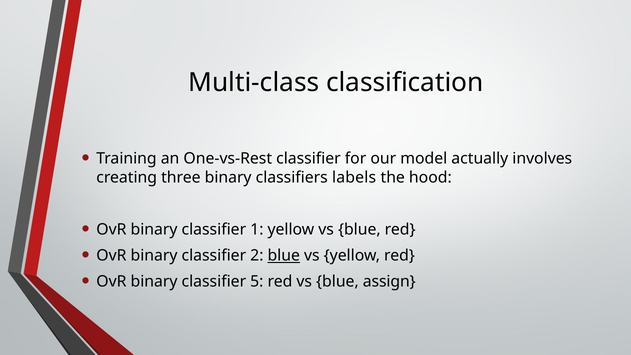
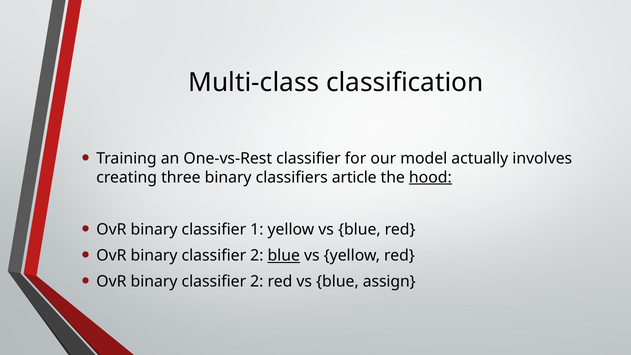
labels: labels -> article (354, 177)
hood underline: none -> present (430, 177)
5: 5 -> 2 (257, 281)
